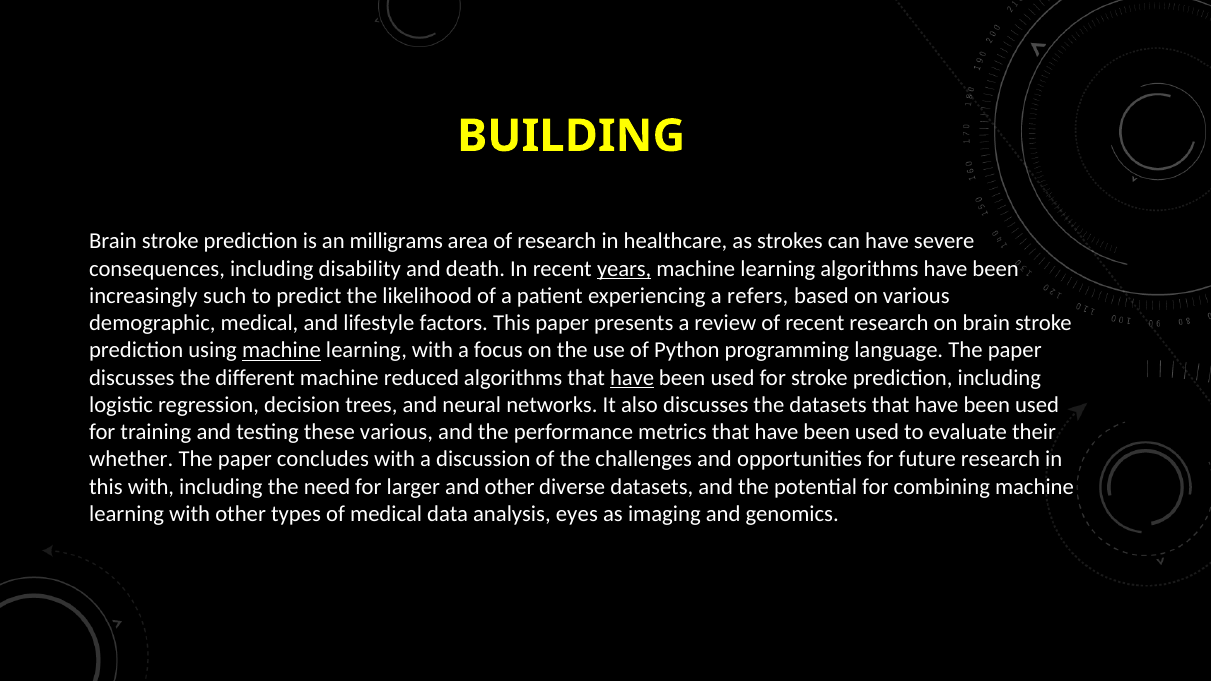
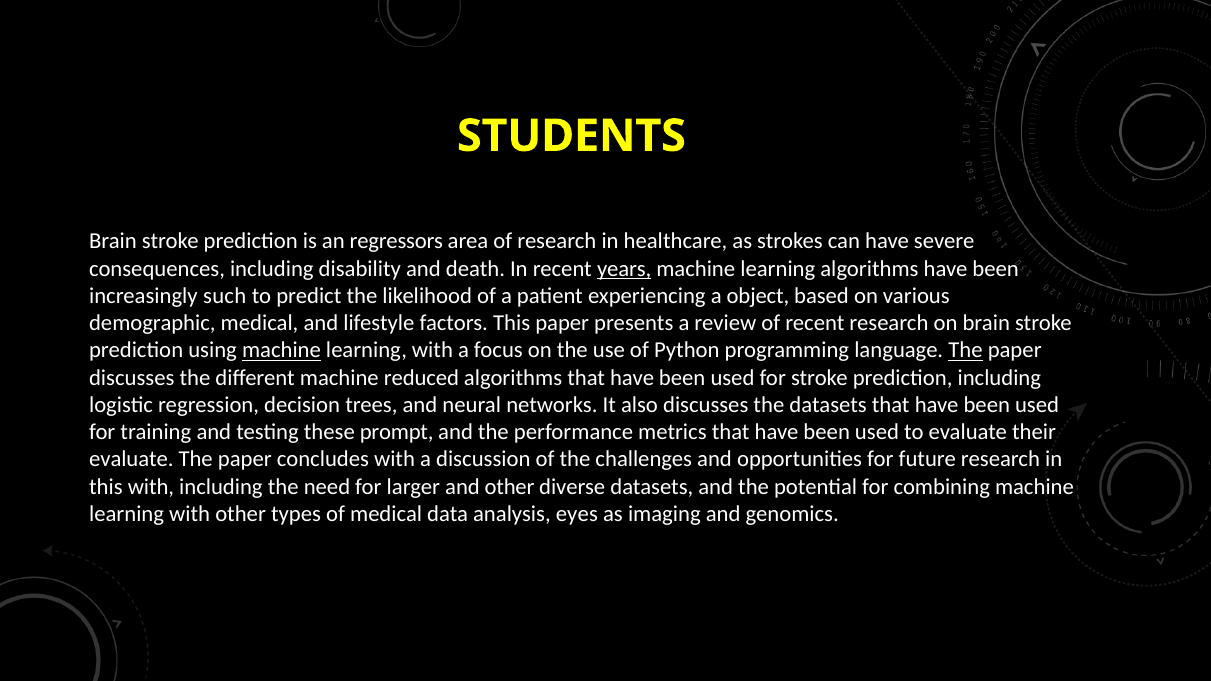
BUILDING: BUILDING -> STUDENTS (571, 136)
milligrams: milligrams -> regressors (396, 242)
refers: refers -> object (758, 296)
The underline: none -> present (965, 351)
have underline: present -> none (632, 378)
these various: various -> prompt (397, 432)
whether: whether -> evaluate (131, 460)
